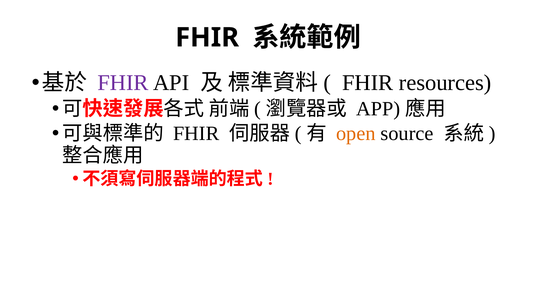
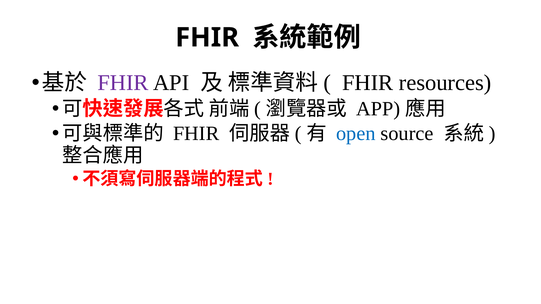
open colour: orange -> blue (356, 134)
